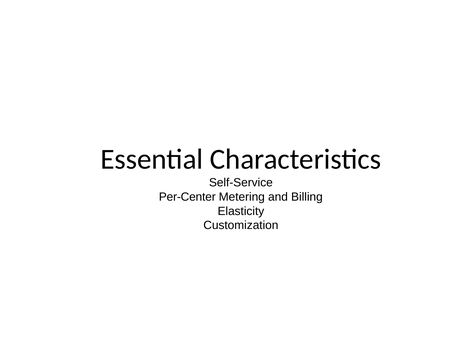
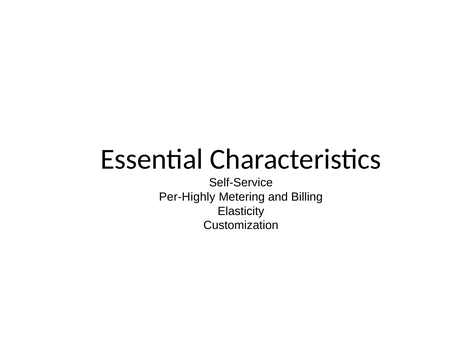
Per-Center: Per-Center -> Per-Highly (187, 197)
